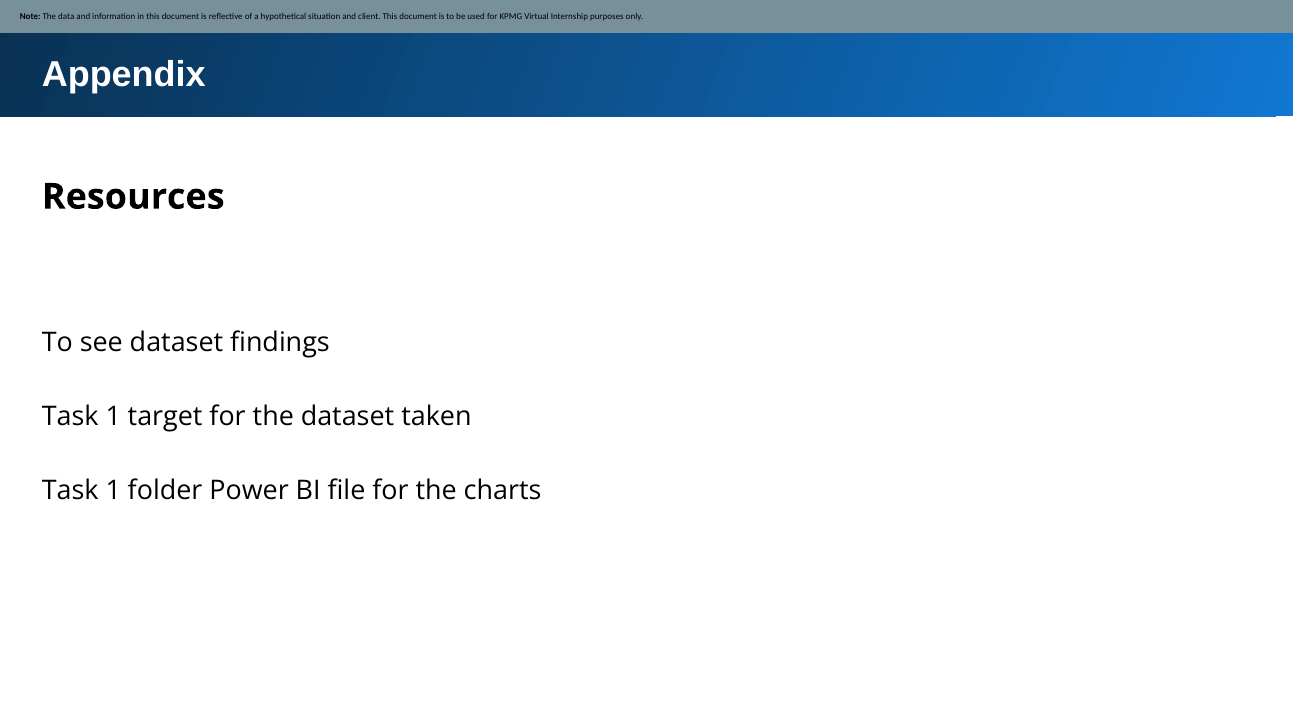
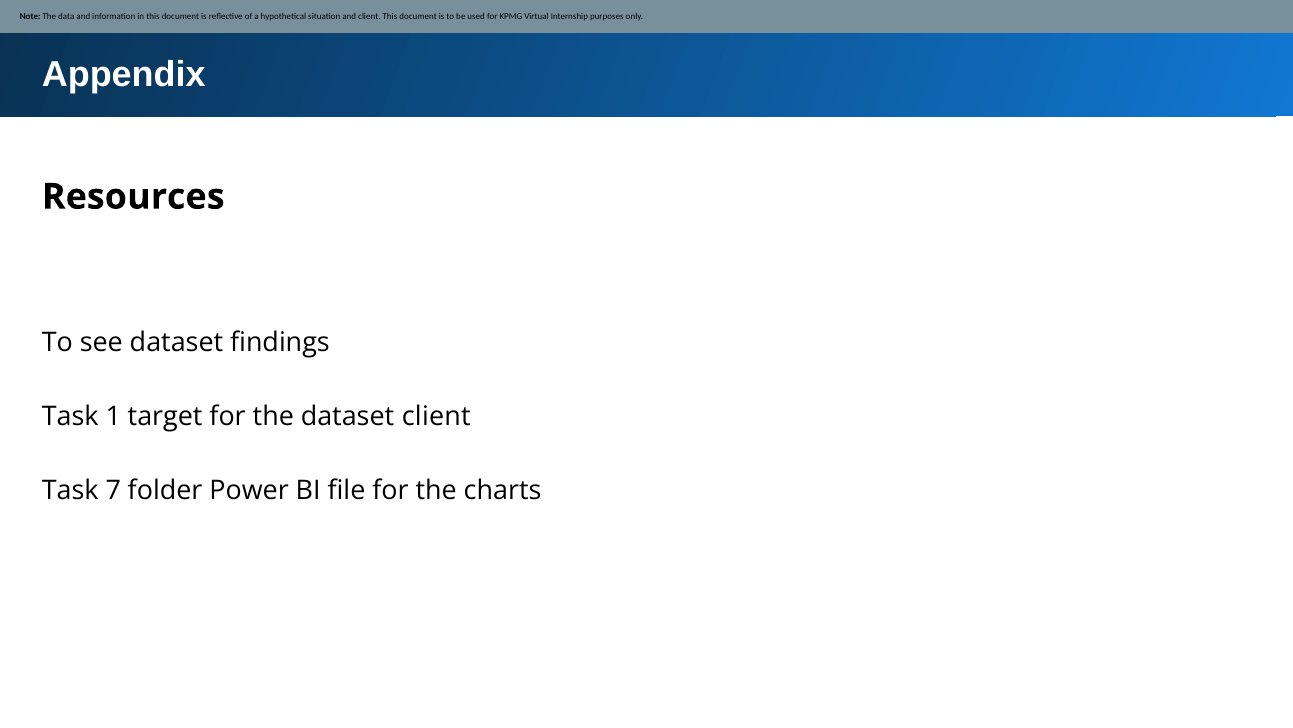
dataset taken: taken -> client (436, 416)
1: 1 -> 7 (113, 490)
